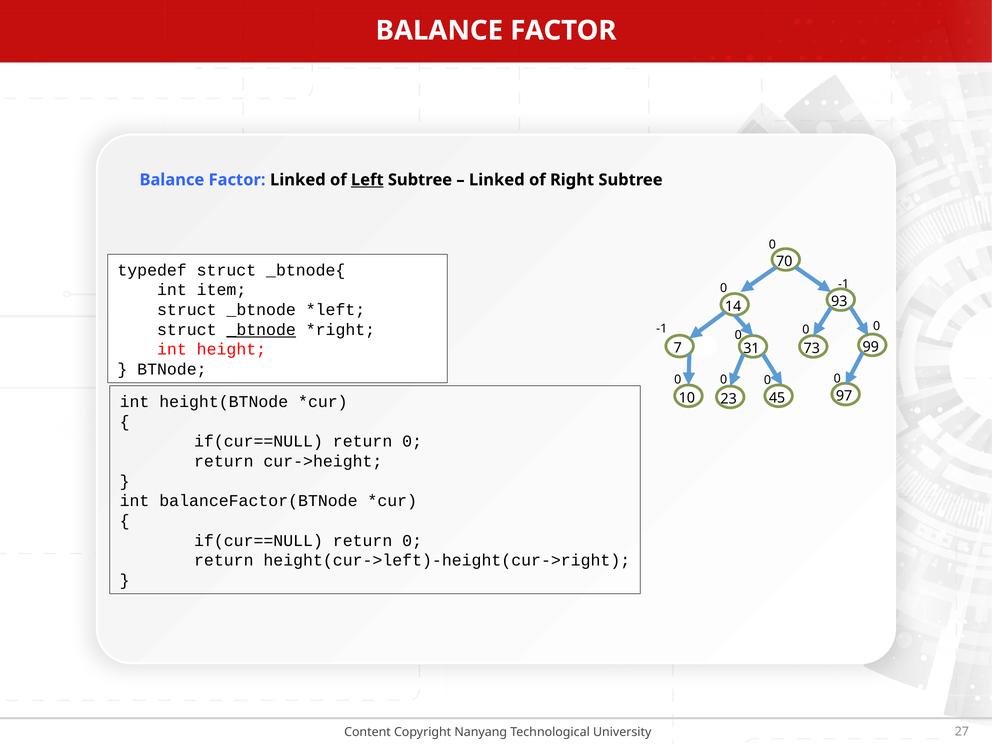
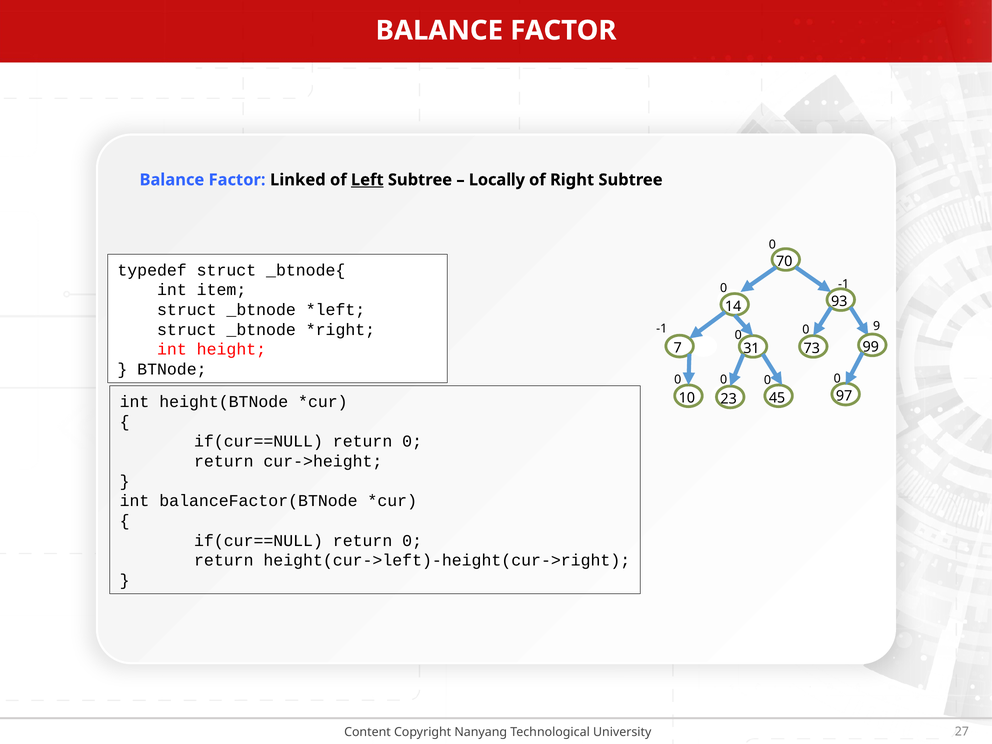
Linked: Linked -> Locally (497, 180)
_btnode underline: present -> none (261, 330)
0: 0 -> 9 (877, 326)
